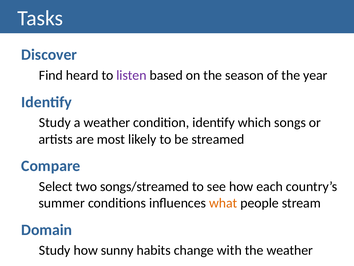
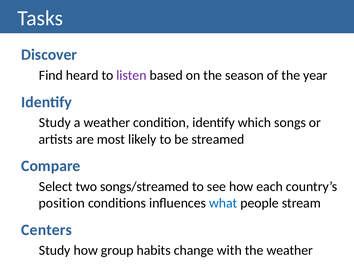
summer: summer -> position (62, 203)
what colour: orange -> blue (223, 203)
Domain: Domain -> Centers (47, 229)
sunny: sunny -> group (117, 250)
